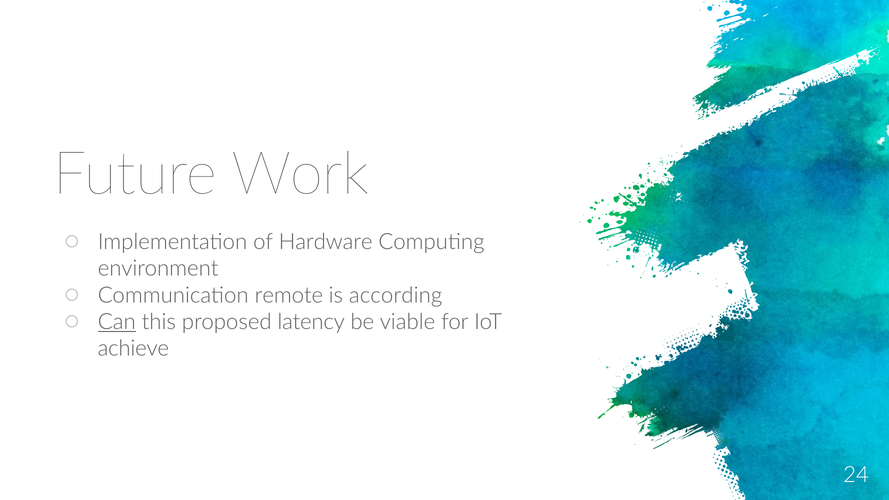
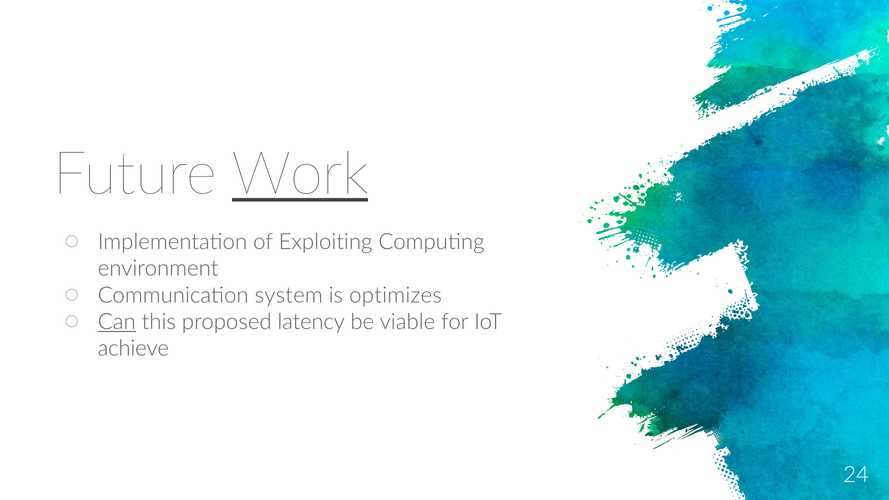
Work underline: none -> present (300, 174)
Hardware: Hardware -> Exploiting (326, 242)
remote: remote -> system (289, 295)
according: according -> optimizes (396, 295)
